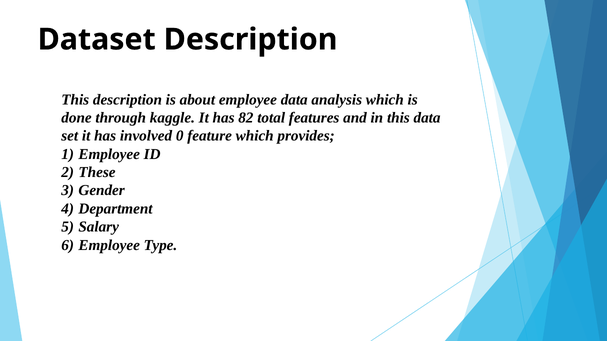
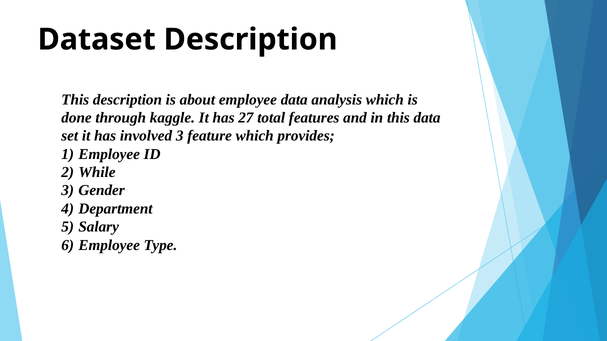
82: 82 -> 27 (246, 118)
involved 0: 0 -> 3 (180, 136)
These: These -> While (97, 172)
